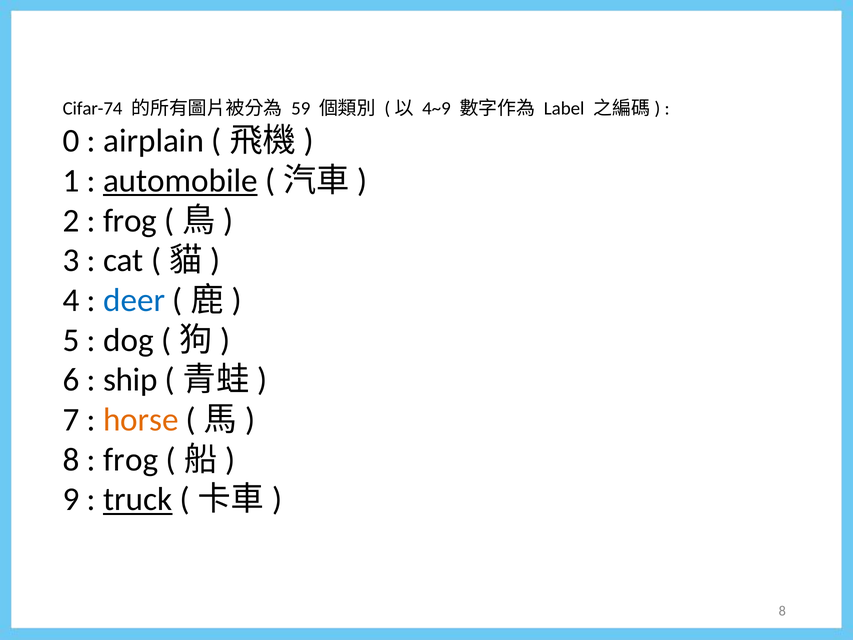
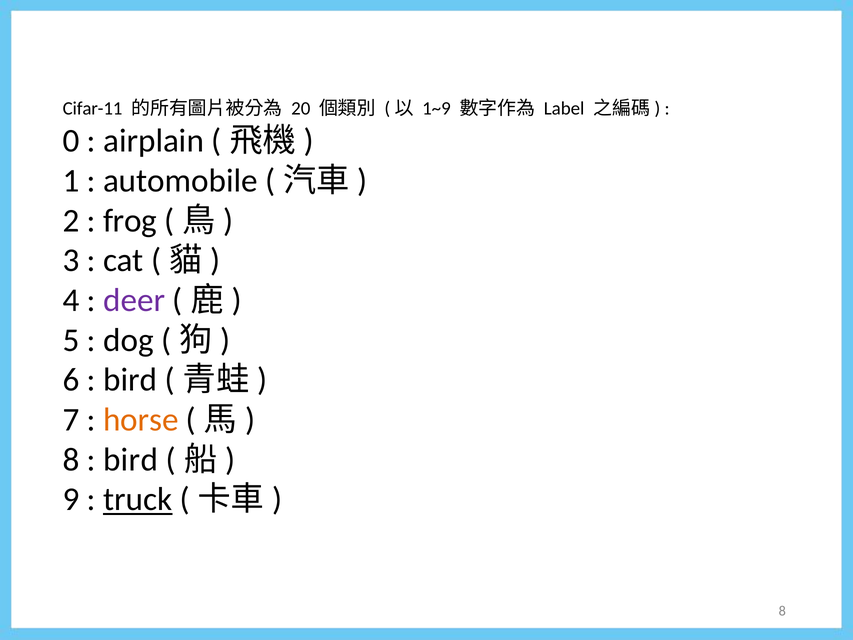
Cifar-74: Cifar-74 -> Cifar-11 (93, 109)
59: 59 -> 20 (301, 109)
4~9: 4~9 -> 1~9 (436, 109)
automobile underline: present -> none (180, 181)
deer colour: blue -> purple (134, 300)
ship: ship -> bird (130, 380)
frog: frog -> bird (131, 460)
